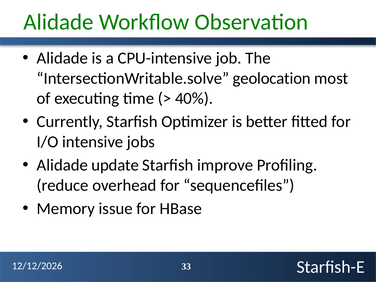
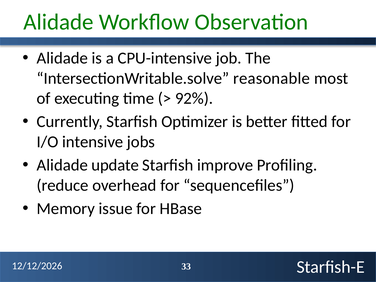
geolocation: geolocation -> reasonable (272, 78)
40%: 40% -> 92% (194, 98)
